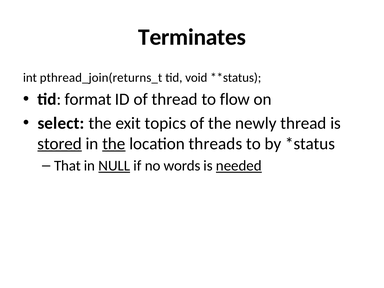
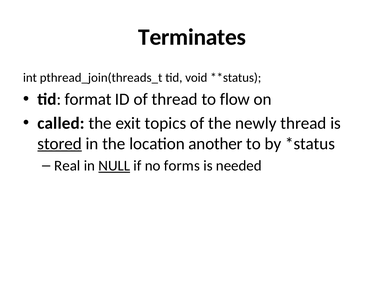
pthread_join(returns_t: pthread_join(returns_t -> pthread_join(threads_t (101, 78)
select: select -> called (61, 123)
the underline: present -> none (114, 144)
threads: threads -> another (216, 144)
That: That -> Real (67, 166)
words: words -> forms (182, 166)
needed underline: present -> none (239, 166)
